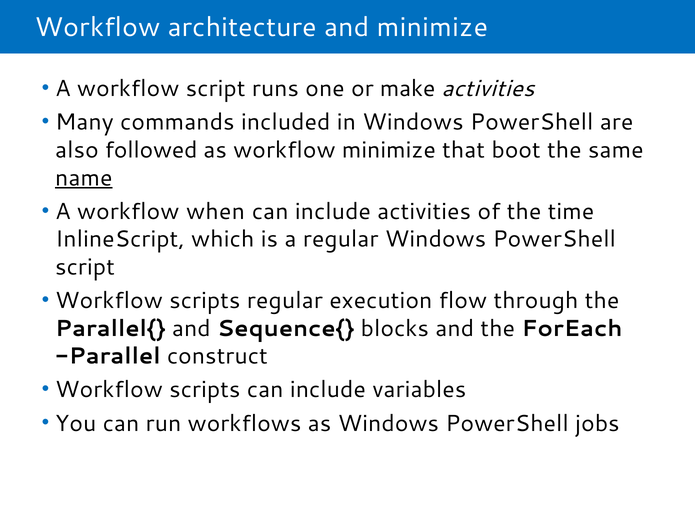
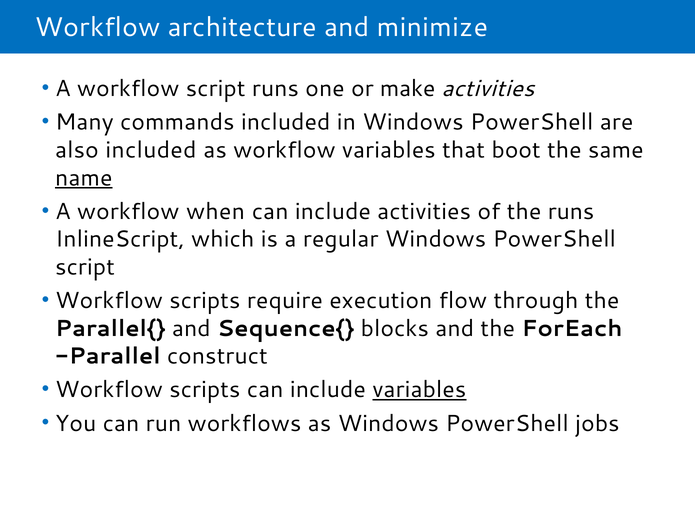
also followed: followed -> included (151, 150)
workflow minimize: minimize -> variables (389, 150)
the time: time -> runs (571, 212)
scripts regular: regular -> require (285, 301)
variables underline: none -> present (419, 390)
